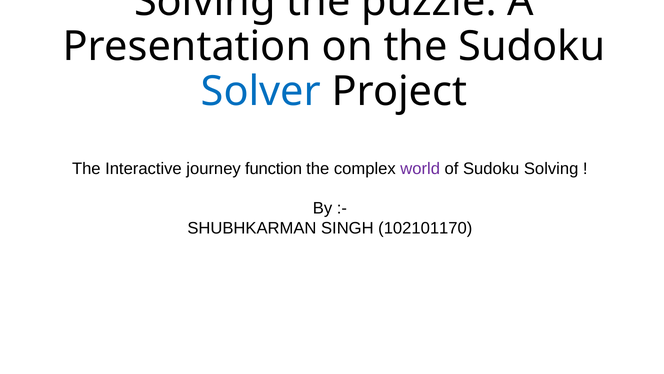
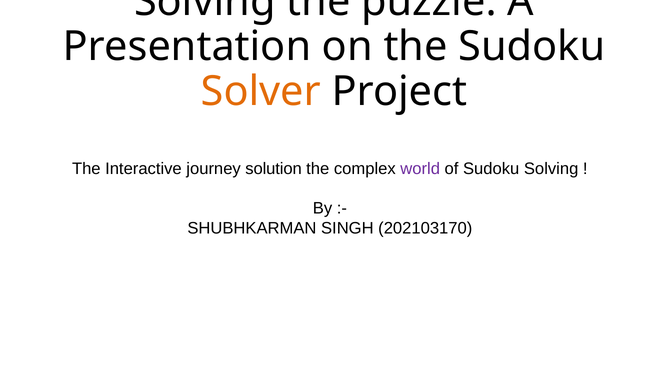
Solver colour: blue -> orange (261, 91)
function: function -> solution (274, 168)
102101170: 102101170 -> 202103170 (425, 228)
